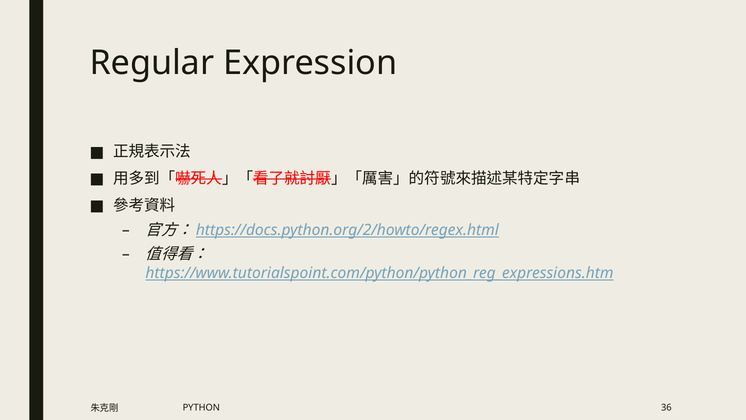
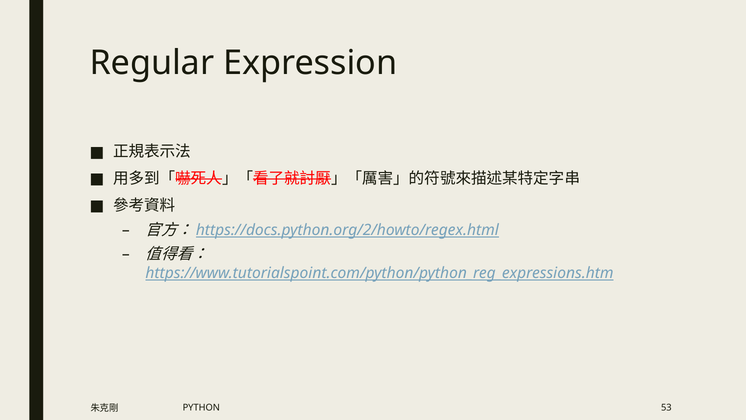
36: 36 -> 53 (666, 407)
